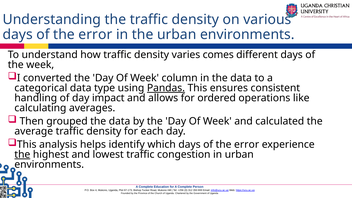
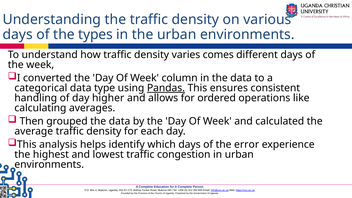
error: error -> types (96, 34)
impact: impact -> higher (108, 98)
the underline: present -> none (22, 154)
